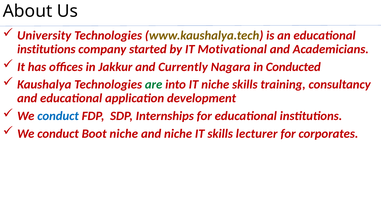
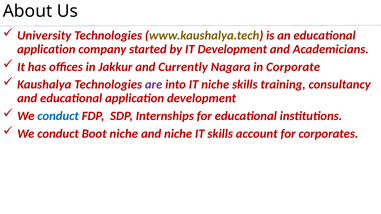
institutions: institutions -> application (46, 49)
IT Motivational: Motivational -> Development (232, 49)
Conducted: Conducted -> Corporate (293, 67)
are colour: green -> purple (154, 85)
lecturer: lecturer -> account (257, 134)
